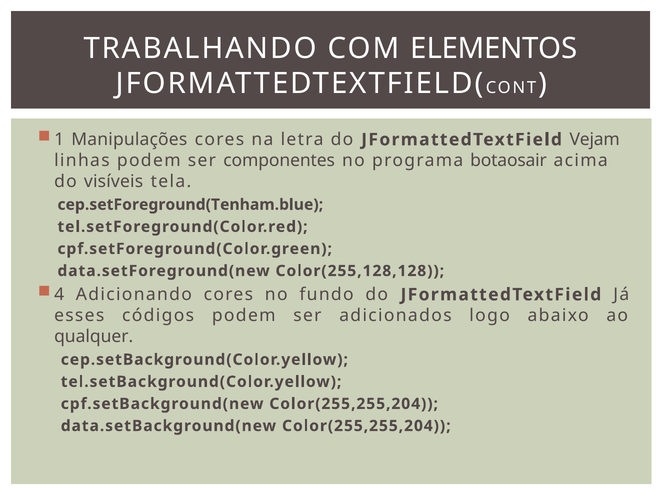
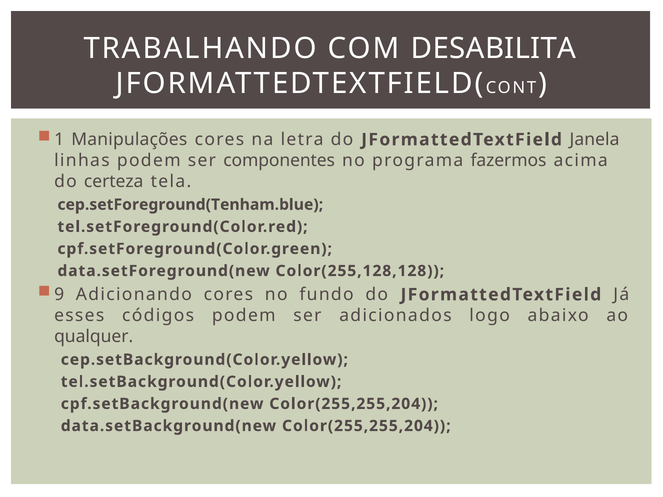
ELEMENTOS: ELEMENTOS -> DESABILITA (494, 48)
Vejam: Vejam -> Janela (595, 140)
botaosair: botaosair -> fazermos (508, 161)
visíveis: visíveis -> certeza (114, 182)
4: 4 -> 9 (59, 295)
